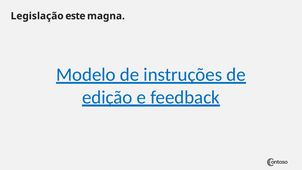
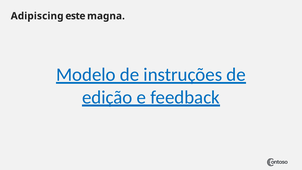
Legislação: Legislação -> Adipiscing (37, 16)
